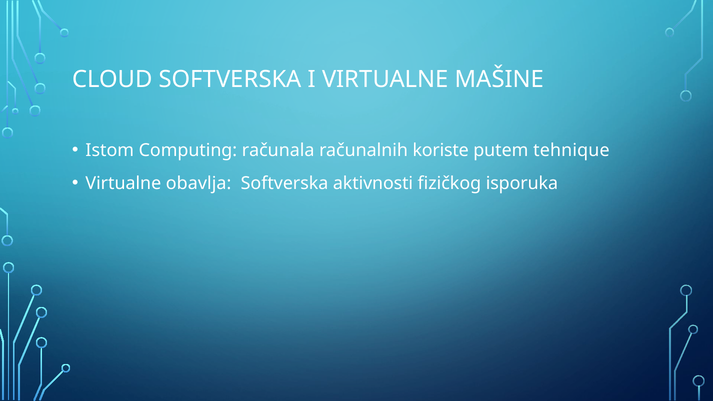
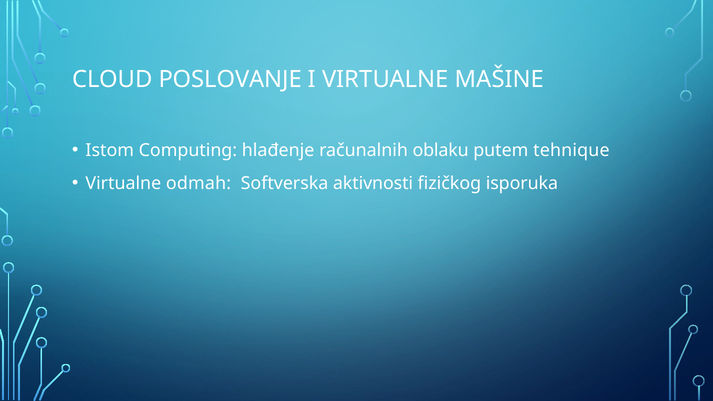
CLOUD SOFTVERSKA: SOFTVERSKA -> POSLOVANJE (230, 79)
računala: računala -> hlađenje (278, 150)
koriste: koriste -> oblaku (441, 150)
obavlja: obavlja -> odmah (199, 184)
